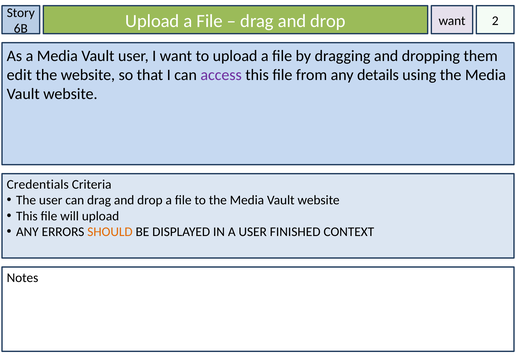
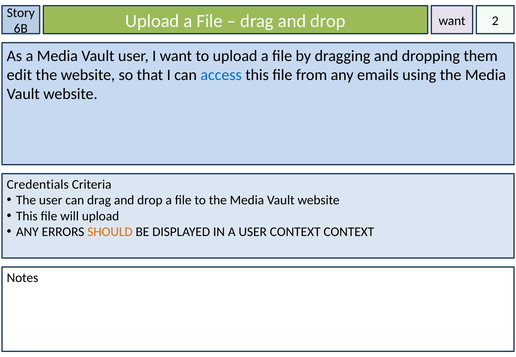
access colour: purple -> blue (221, 75)
details: details -> emails (378, 75)
USER FINISHED: FINISHED -> CONTEXT (295, 232)
